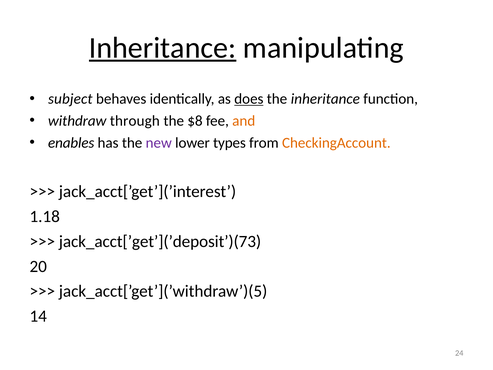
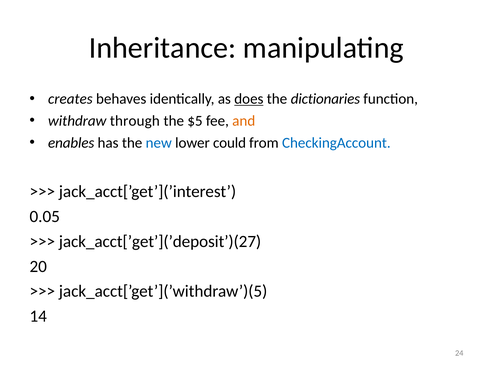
Inheritance underline: present -> none (163, 48)
subject: subject -> creates (70, 99)
the inheritance: inheritance -> dictionaries (325, 99)
$8: $8 -> $5 (195, 121)
new colour: purple -> blue (159, 143)
types: types -> could (230, 143)
CheckingAccount colour: orange -> blue (336, 143)
1.18: 1.18 -> 0.05 (45, 216)
jack_acct[’get’](’deposit’)(73: jack_acct[’get’](’deposit’)(73 -> jack_acct[’get’](’deposit’)(27 (160, 241)
